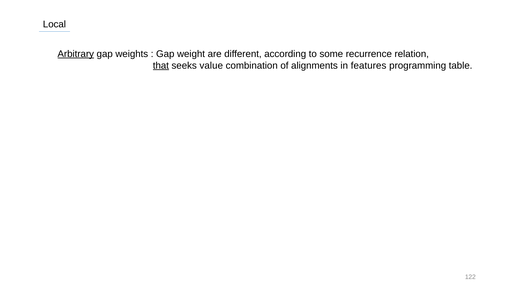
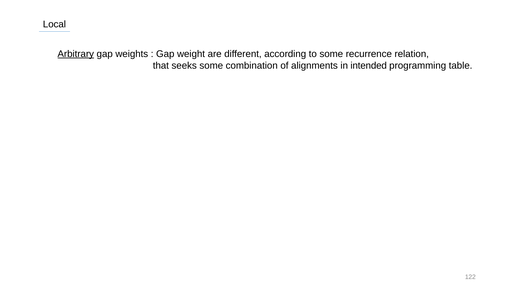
that underline: present -> none (161, 65)
seeks value: value -> some (211, 65)
features: features -> intended (369, 65)
